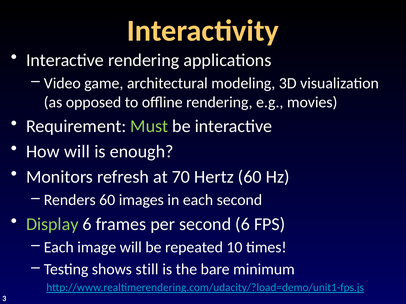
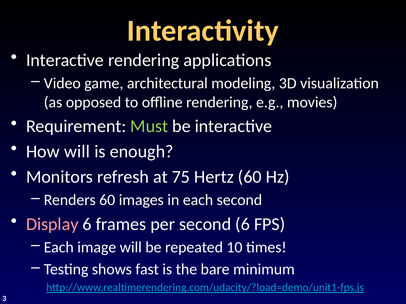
70: 70 -> 75 (181, 177)
Display colour: light green -> pink (52, 224)
still: still -> fast (147, 270)
